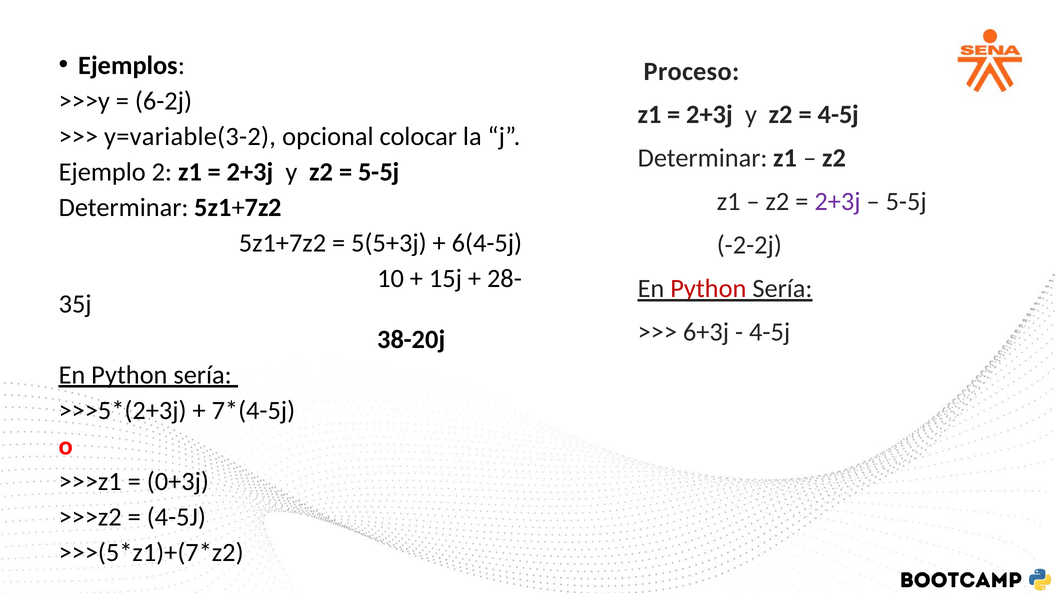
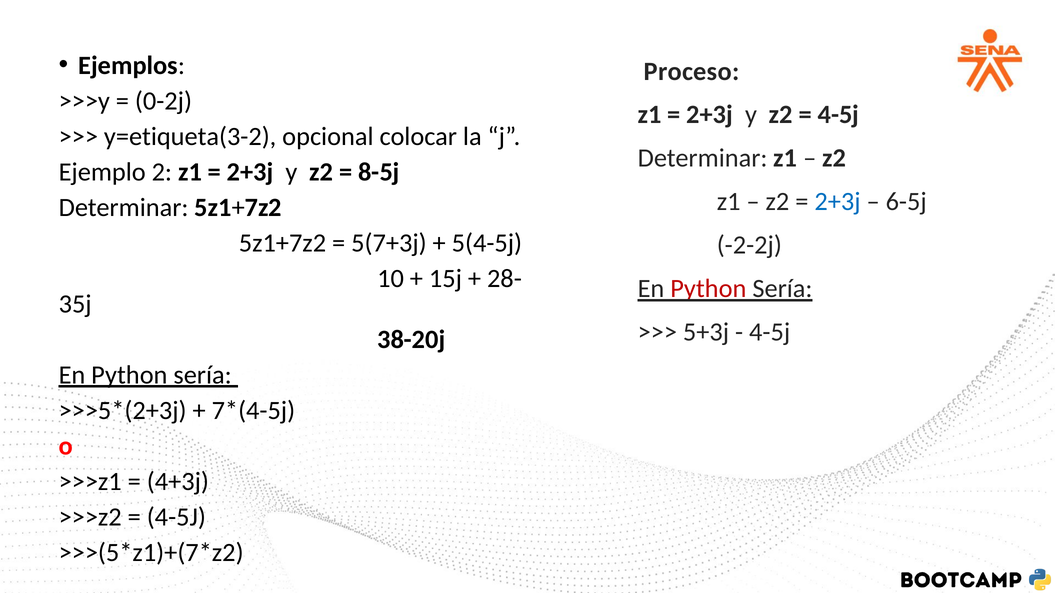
6-2j: 6-2j -> 0-2j (163, 101)
y=variable(3-2: y=variable(3-2 -> y=etiqueta(3-2 (190, 136)
5-5j: 5-5j -> 8-5j (379, 172)
2+3j colour: purple -> blue (837, 202)
5-5j: 5-5j -> 6-5j (906, 202)
5(5+3j: 5(5+3j -> 5(7+3j (389, 243)
6(4-5j: 6(4-5j -> 5(4-5j (487, 243)
6+3j: 6+3j -> 5+3j (706, 332)
0+3j: 0+3j -> 4+3j (178, 482)
